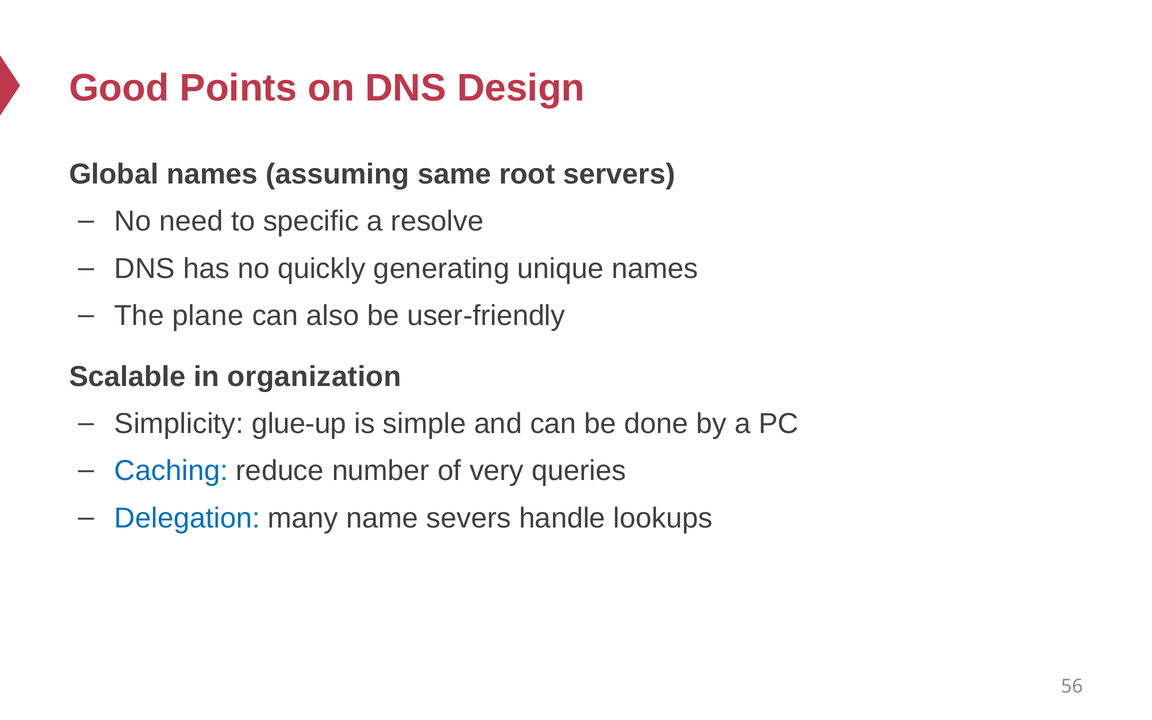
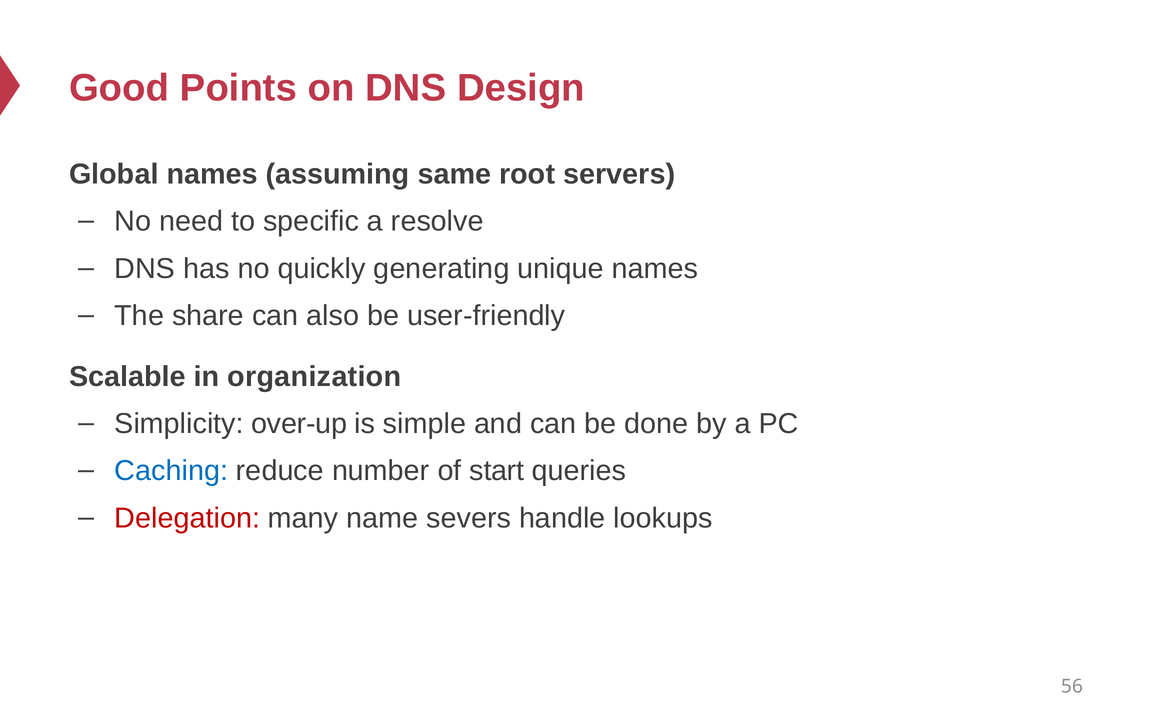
plane: plane -> share (208, 316)
glue-up: glue-up -> over-up (299, 424)
very: very -> start (497, 471)
Delegation colour: blue -> red (187, 518)
